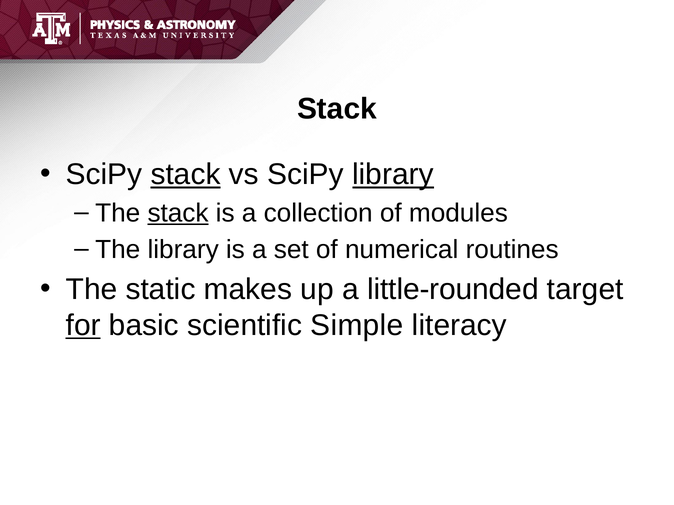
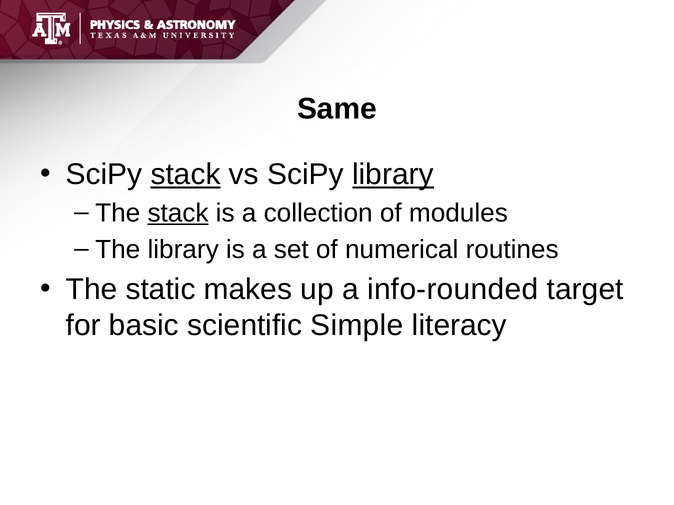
Stack: Stack -> Same (337, 109)
little-rounded: little-rounded -> info-rounded (453, 290)
for underline: present -> none (83, 326)
